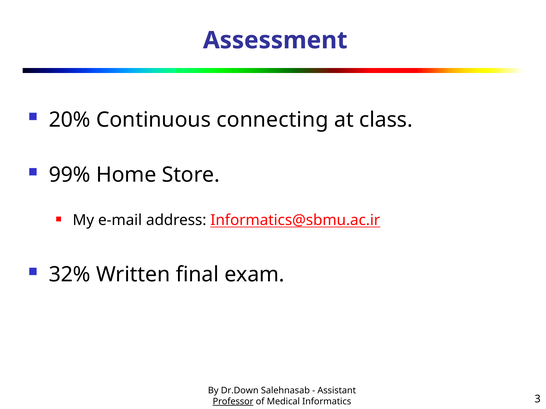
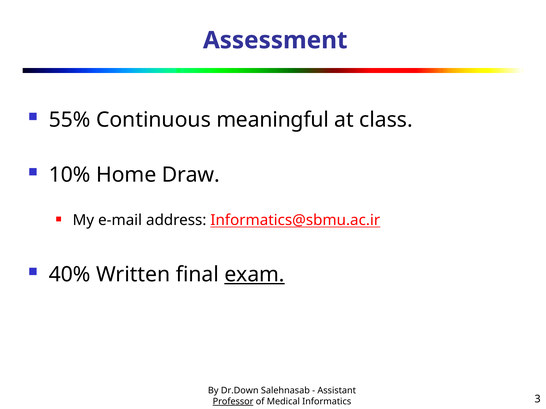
20%: 20% -> 55% (70, 120)
connecting: connecting -> meaningful (273, 120)
99%: 99% -> 10% (70, 175)
Store: Store -> Draw (191, 175)
32%: 32% -> 40% (70, 275)
exam underline: none -> present (255, 275)
